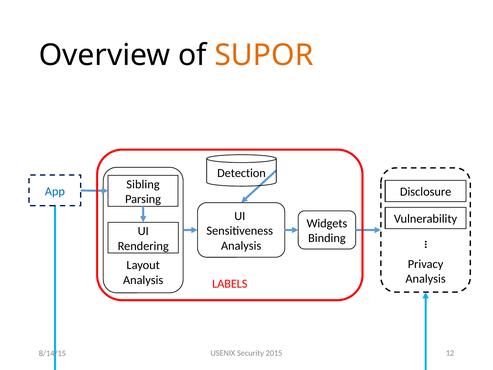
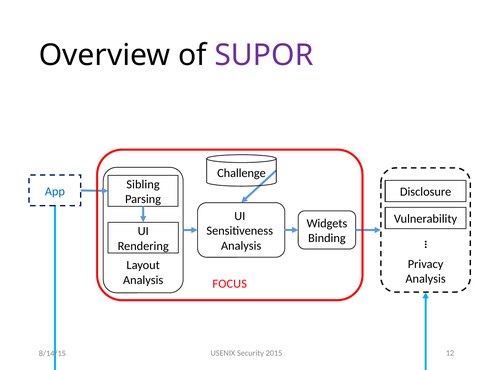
SUPOR colour: orange -> purple (264, 55)
Detection: Detection -> Challenge (241, 173)
LABELS: LABELS -> FOCUS (230, 284)
